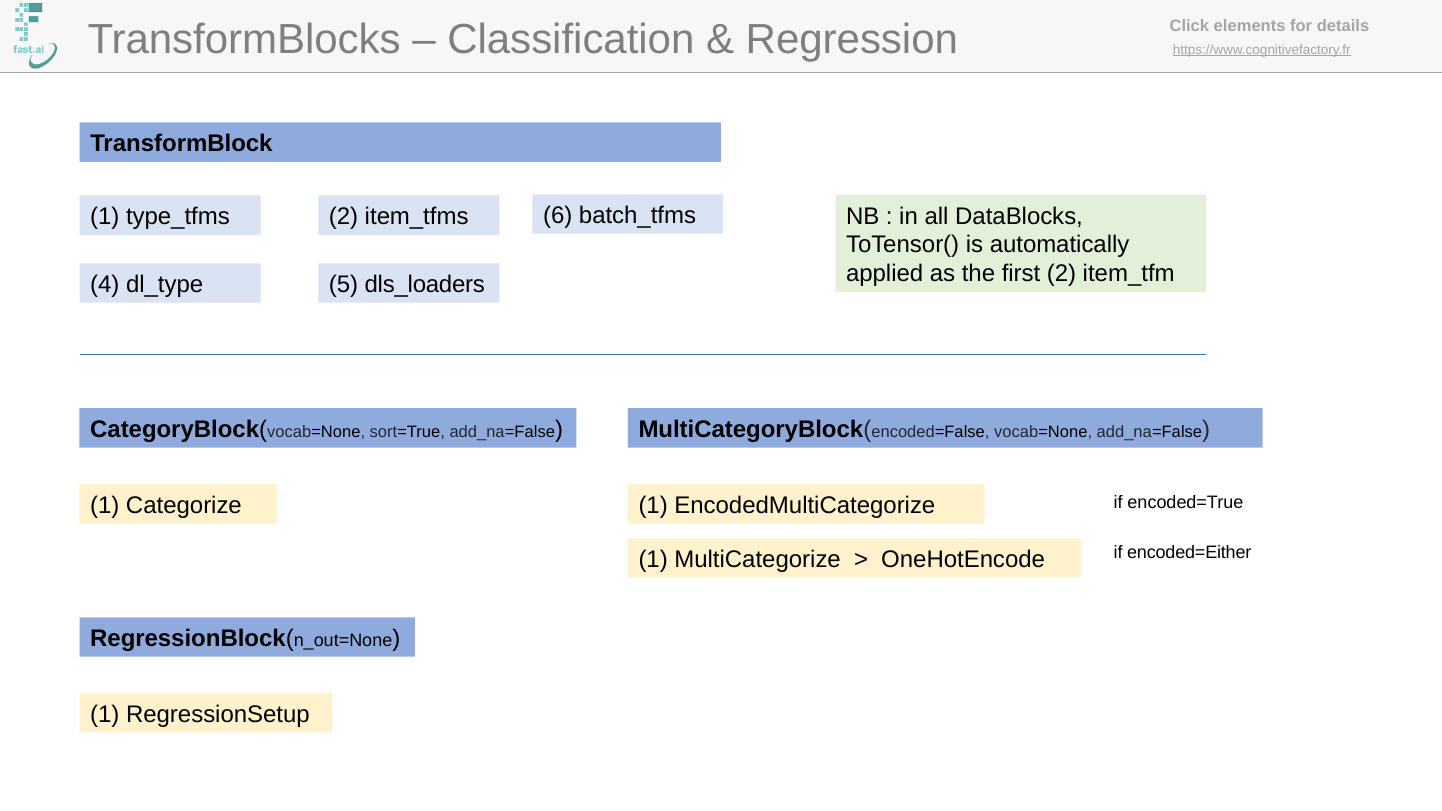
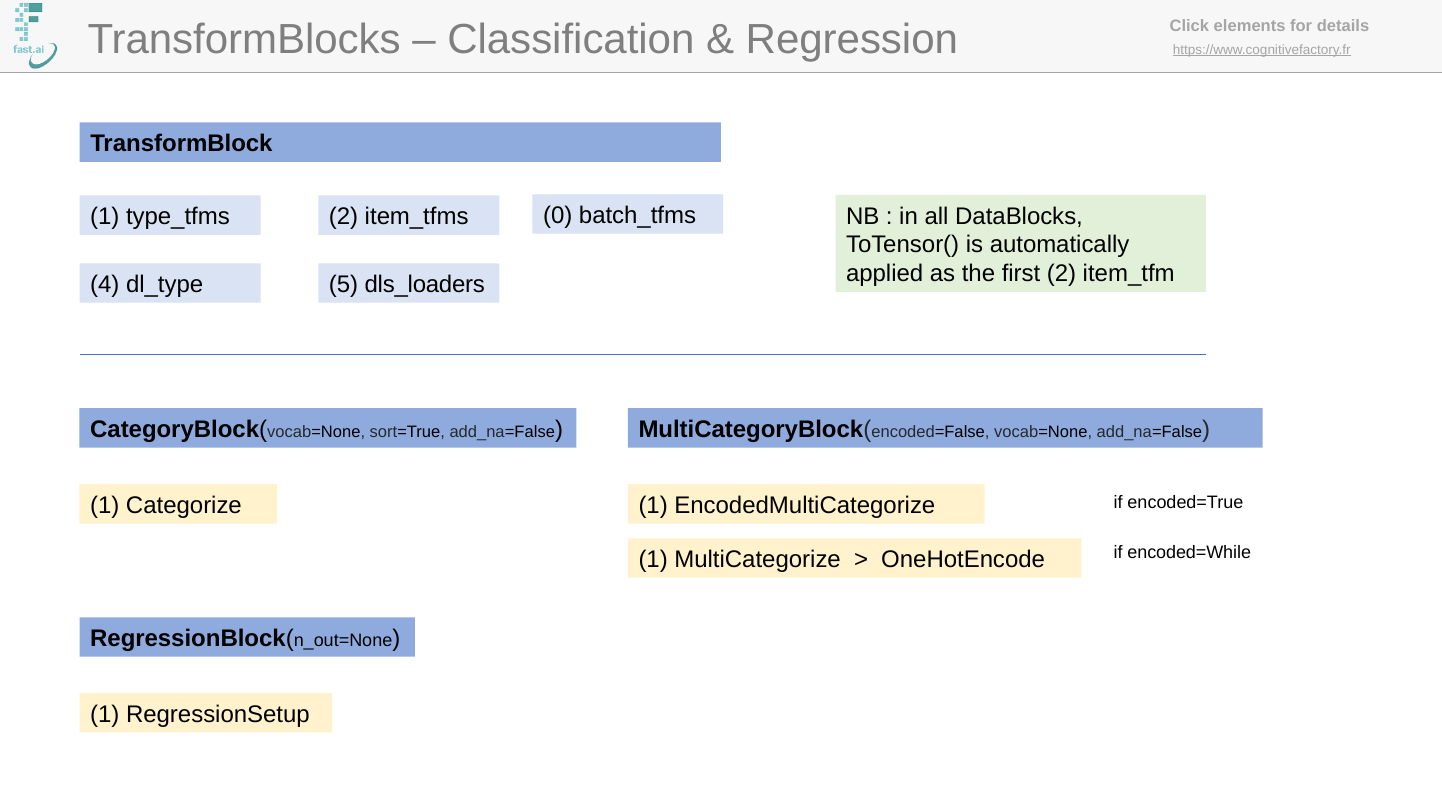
6: 6 -> 0 (558, 216)
encoded=Either: encoded=Either -> encoded=While (1189, 553)
